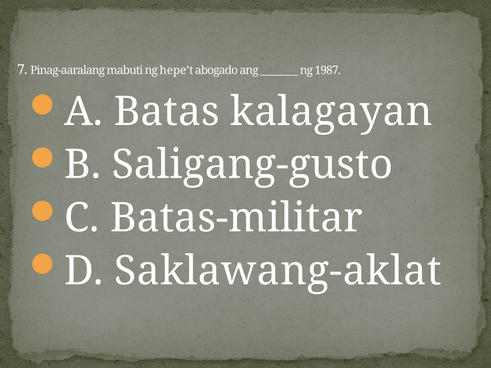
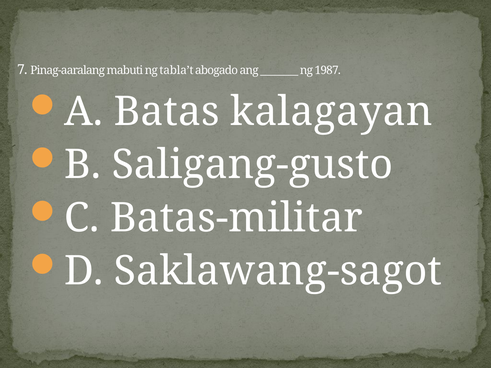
hepe’t: hepe’t -> tabla’t (176, 70)
Saklawang-aklat: Saklawang-aklat -> Saklawang-sagot (278, 271)
